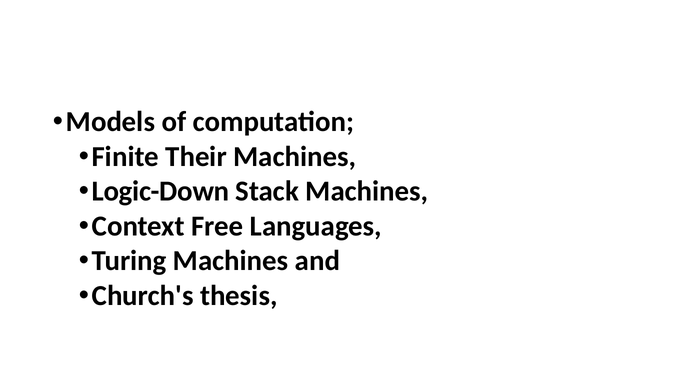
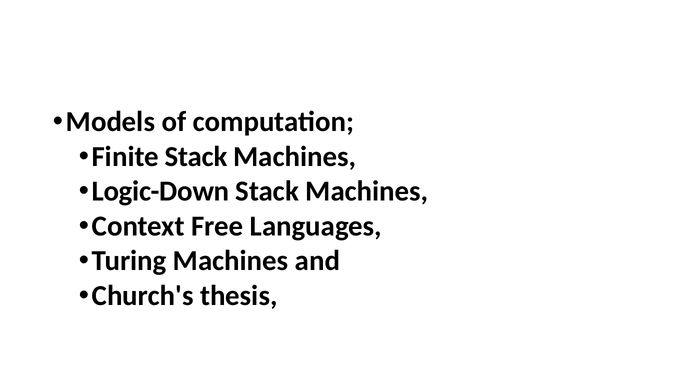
Finite Their: Their -> Stack (196, 157)
